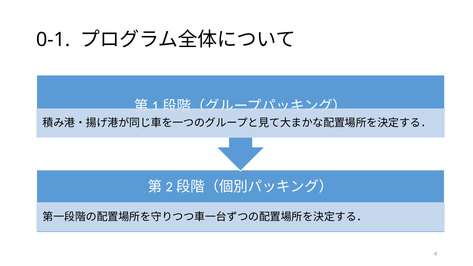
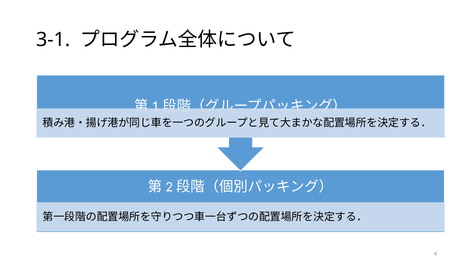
0-1: 0-1 -> 3-1 (53, 40)
